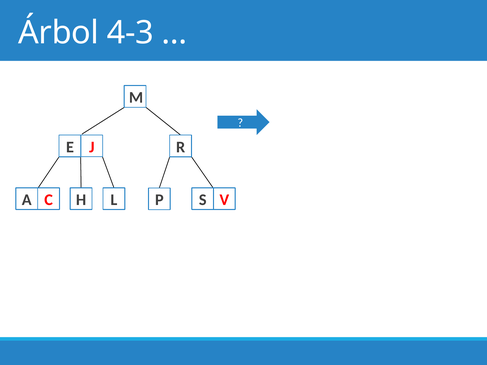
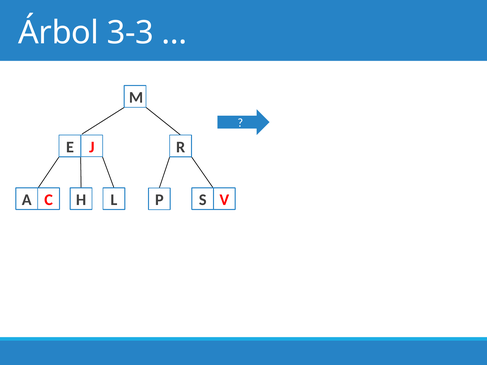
4-3: 4-3 -> 3-3 (130, 33)
